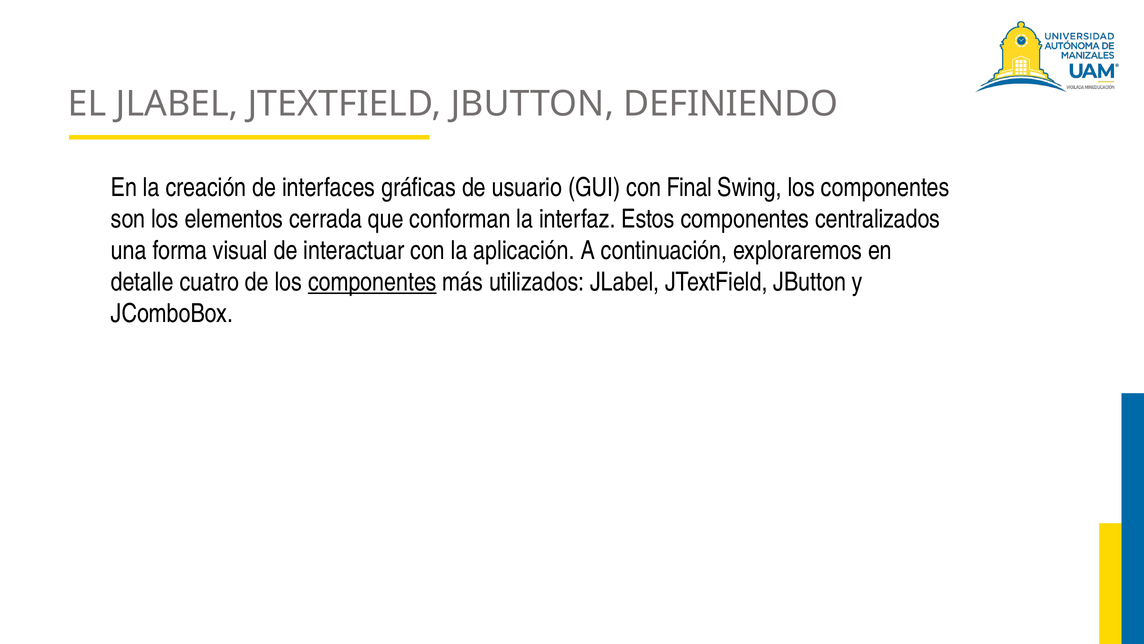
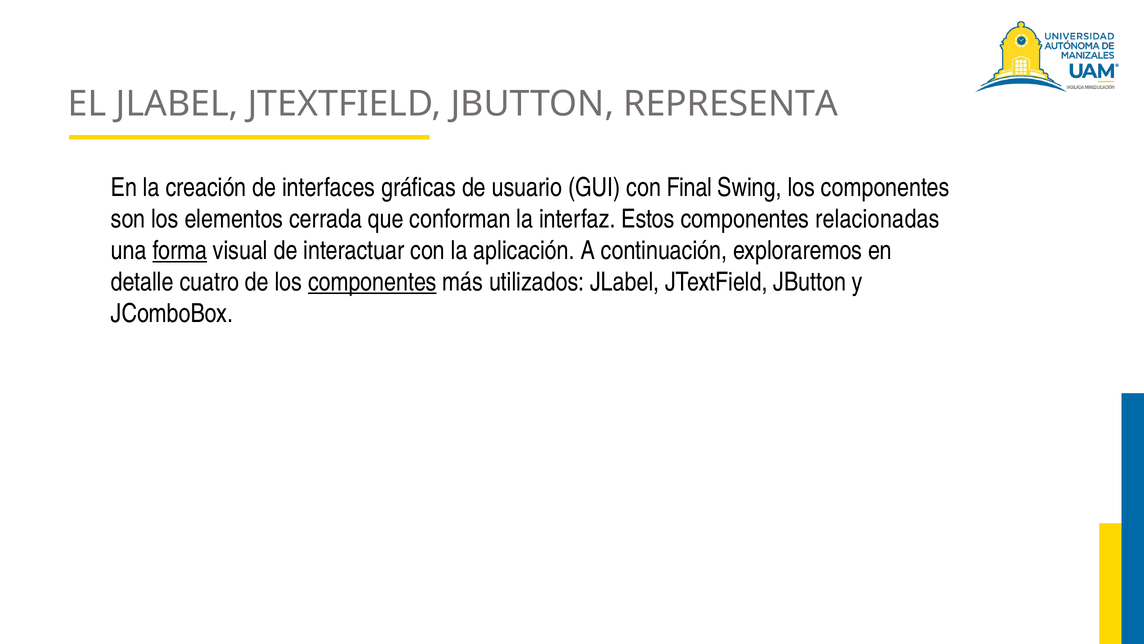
DEFINIENDO: DEFINIENDO -> REPRESENTA (731, 104)
centralizados: centralizados -> relacionadas (877, 219)
forma underline: none -> present (180, 250)
